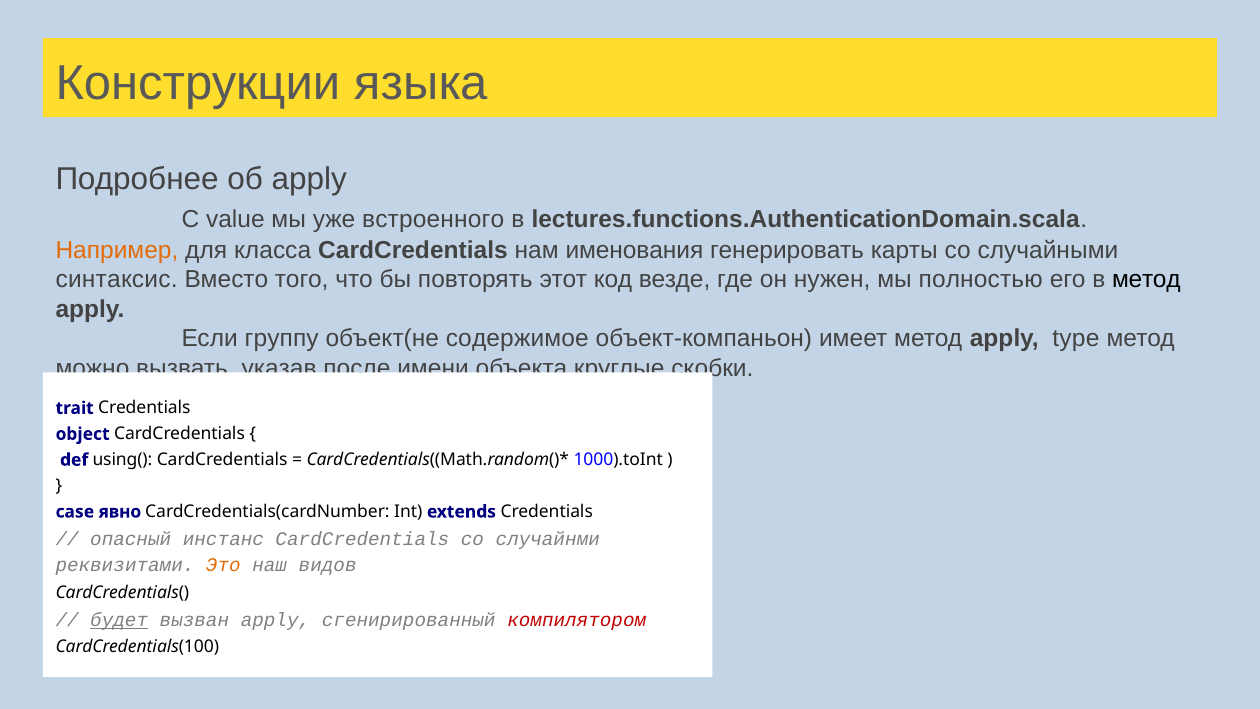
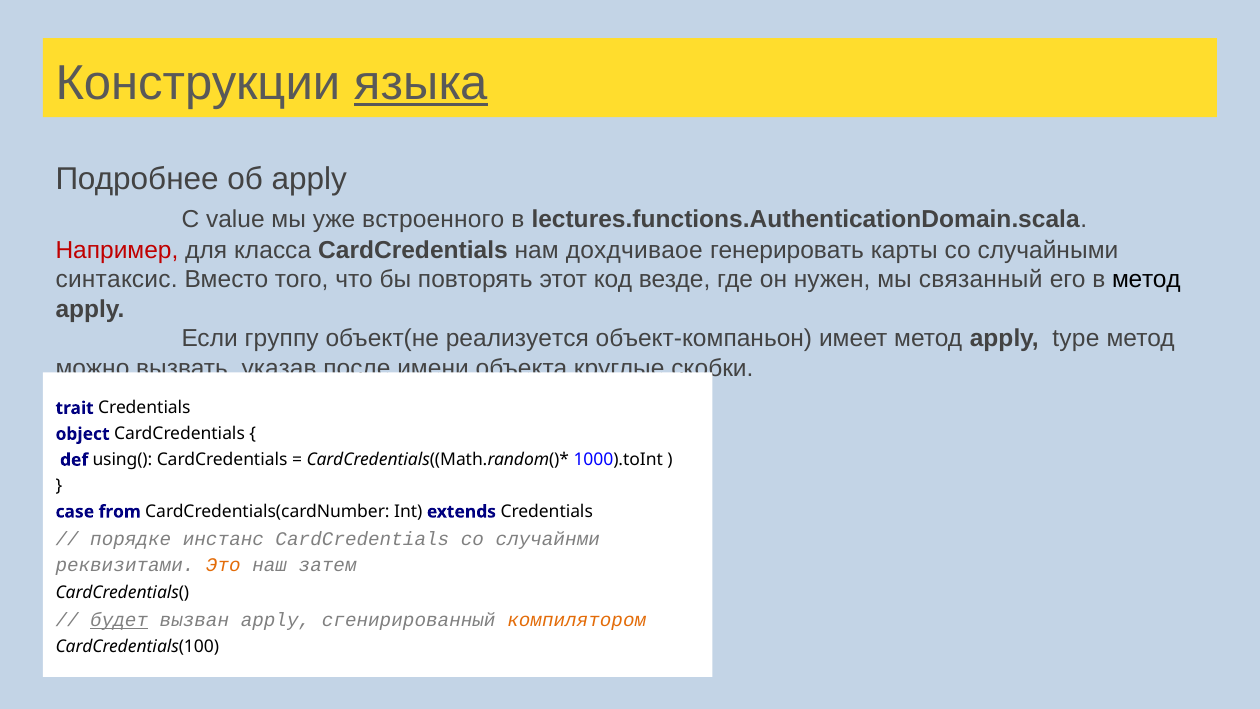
языка underline: none -> present (421, 84)
Например colour: orange -> red (117, 250)
именования: именования -> дохдчиваое (634, 250)
полностью: полностью -> связанный (981, 280)
содержимое: содержимое -> реализуется (517, 338)
явно: явно -> from (120, 512)
опасный: опасный -> порядке (131, 539)
видов: видов -> затем (328, 565)
компилятором colour: red -> orange (577, 620)
